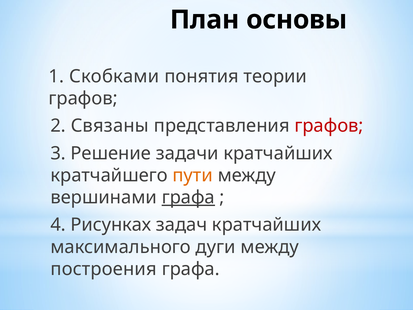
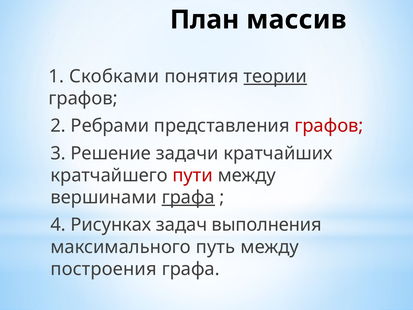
основы: основы -> массив (296, 20)
теории underline: none -> present (275, 76)
Связаны: Связаны -> Ребрами (110, 126)
пути colour: orange -> red (193, 175)
задач кратчайших: кратчайших -> выполнения (267, 225)
дуги: дуги -> путь (216, 247)
